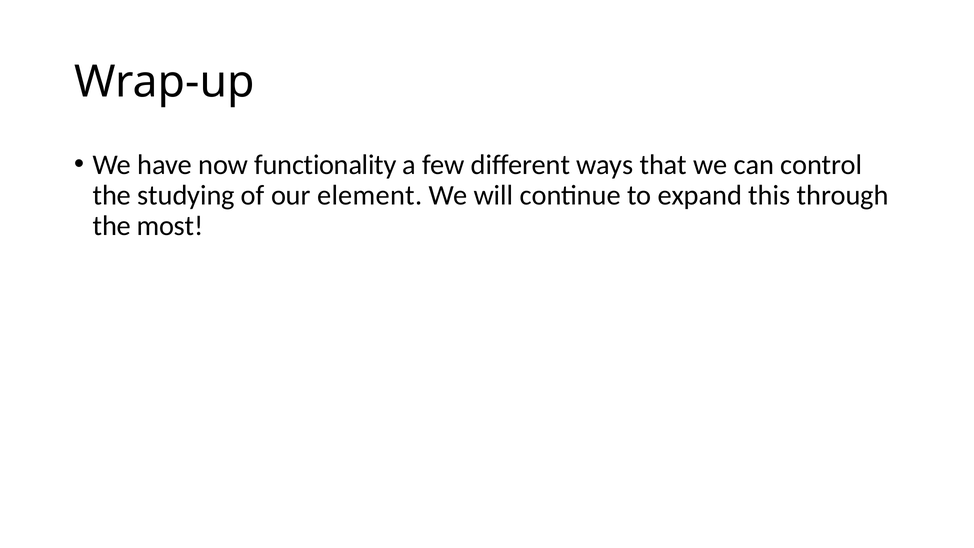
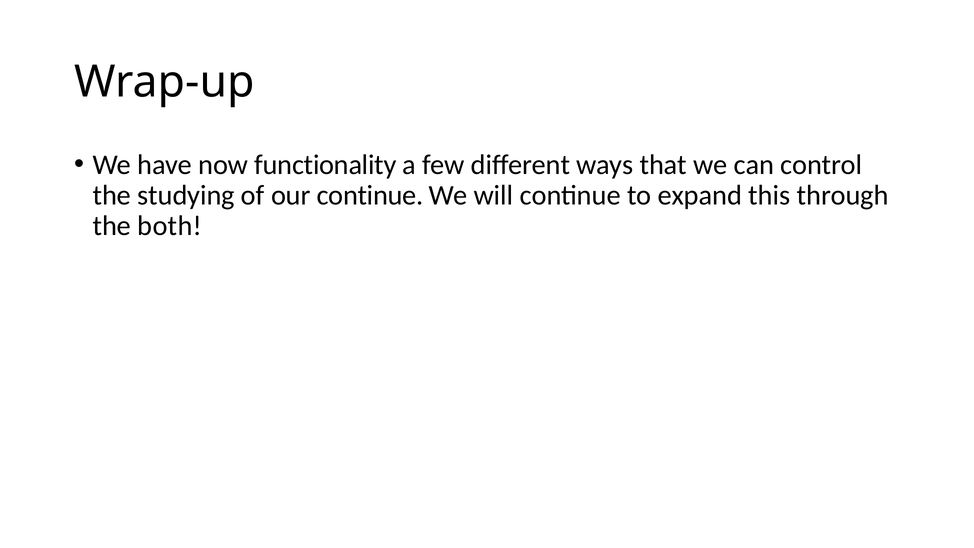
our element: element -> continue (370, 195)
most: most -> both (170, 226)
